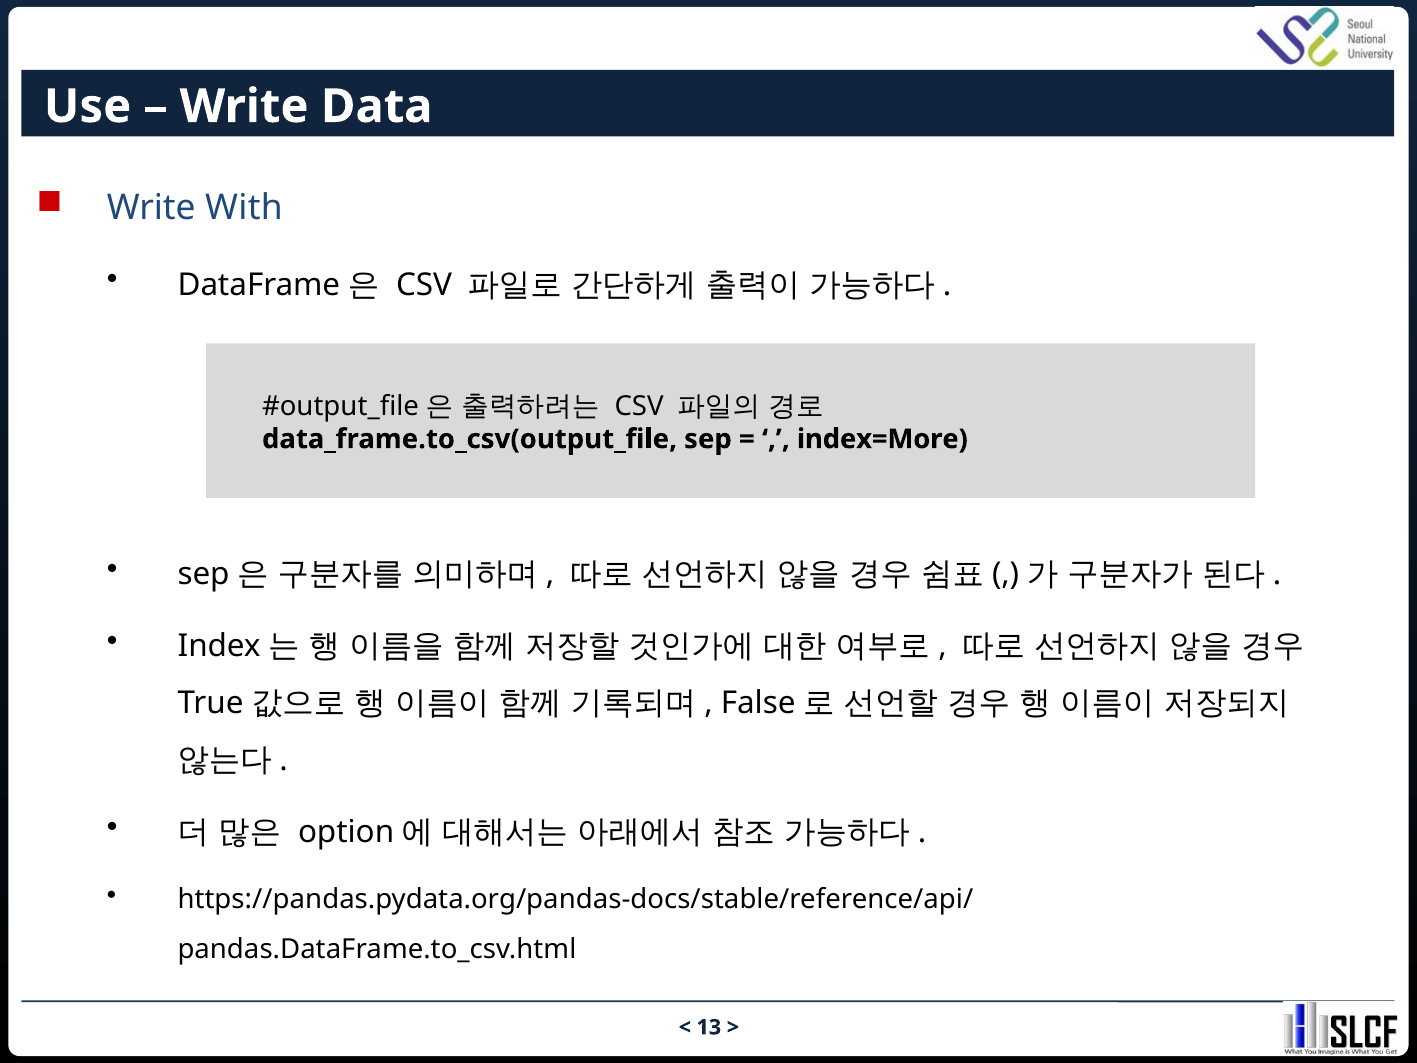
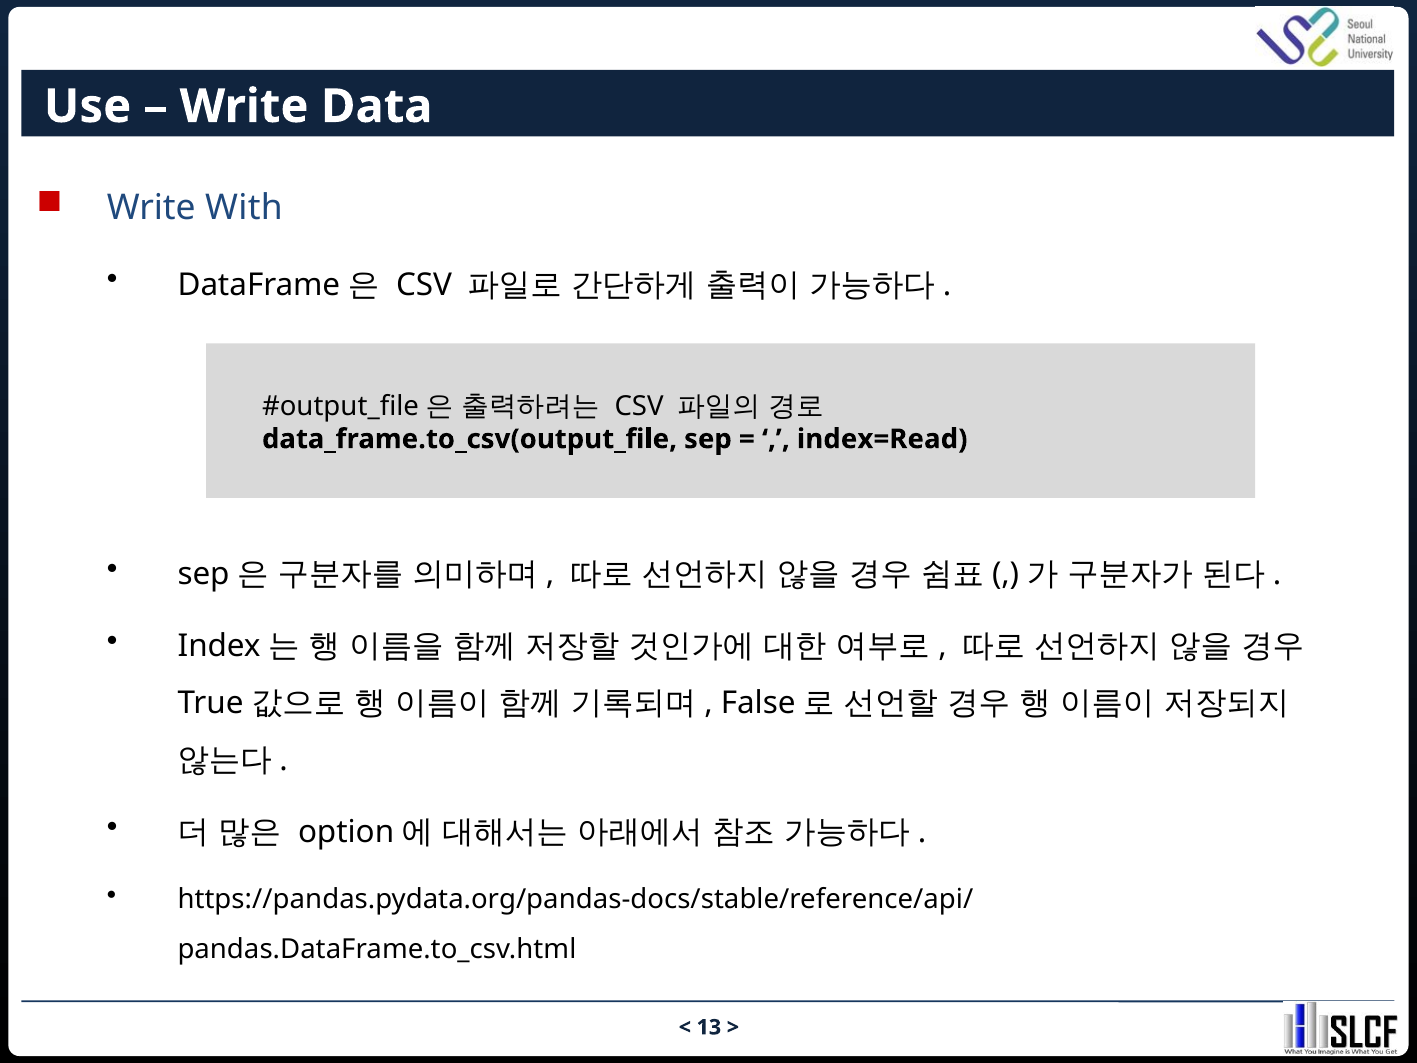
index=More: index=More -> index=Read (882, 439)
